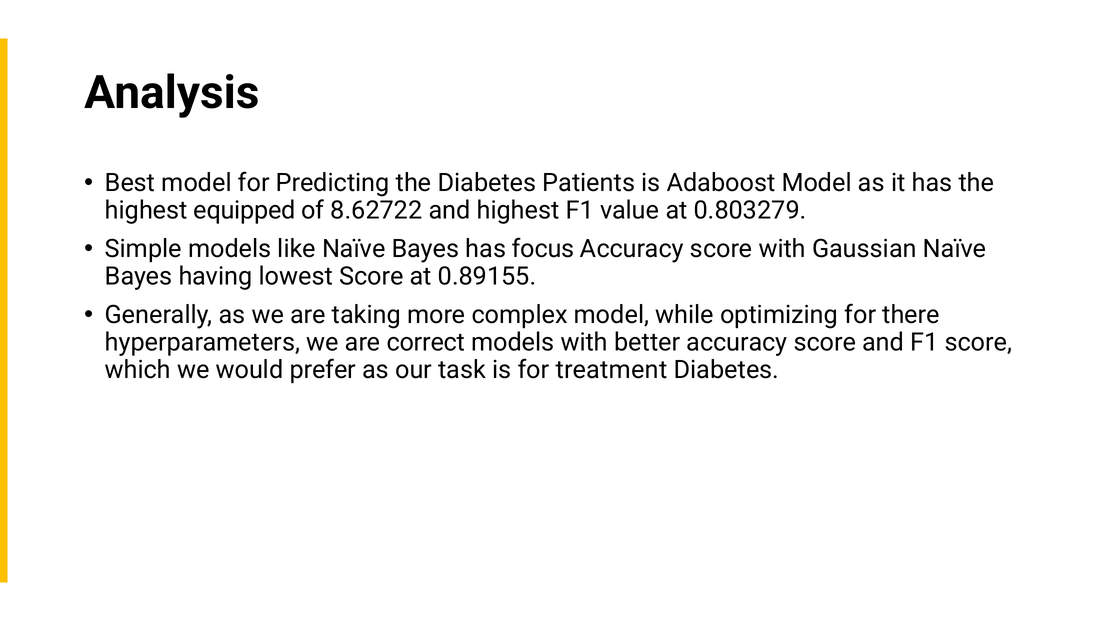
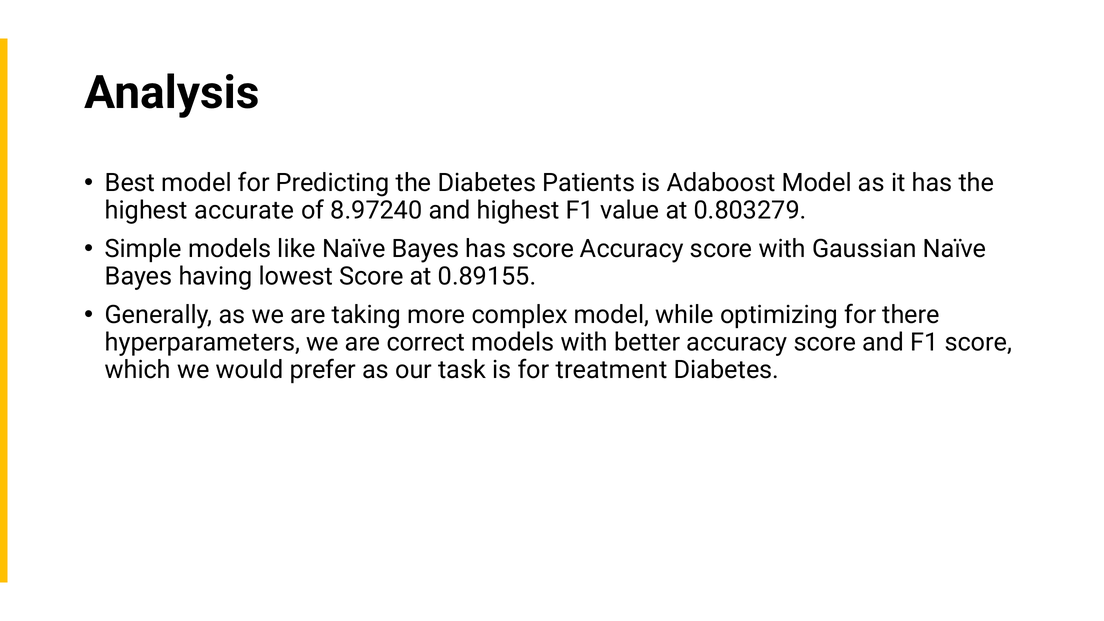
equipped: equipped -> accurate (244, 210)
8.62722: 8.62722 -> 8.97240 (376, 210)
has focus: focus -> score (543, 249)
